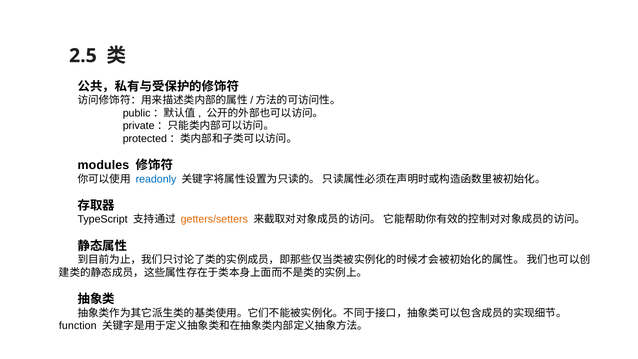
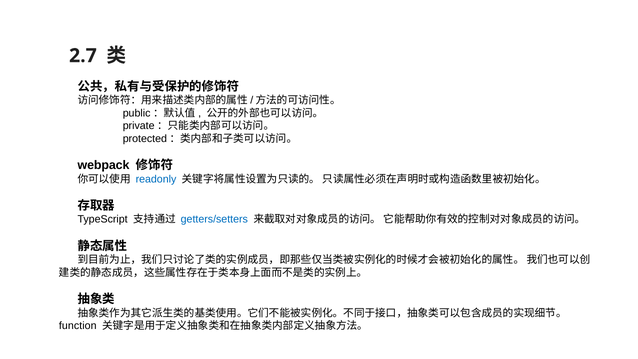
2.5: 2.5 -> 2.7 (83, 56)
modules: modules -> webpack (104, 165)
getters/setters colour: orange -> blue (214, 219)
